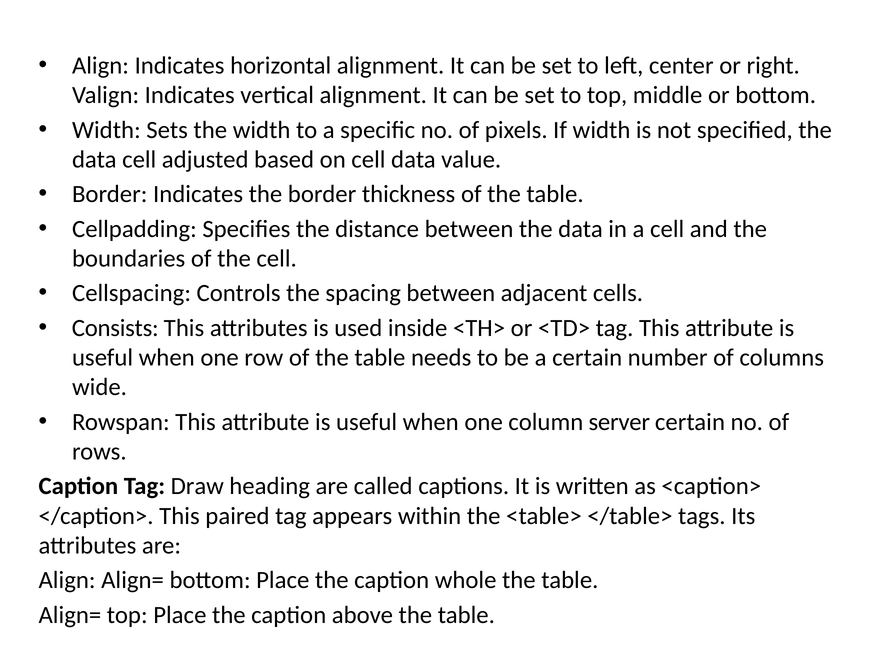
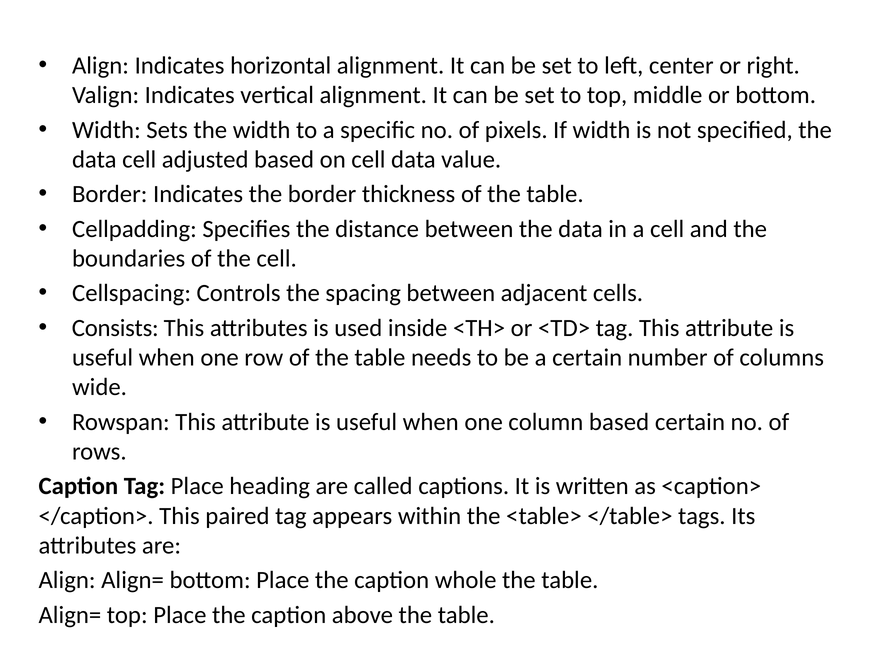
column server: server -> based (619, 422)
Tag Draw: Draw -> Place (197, 486)
